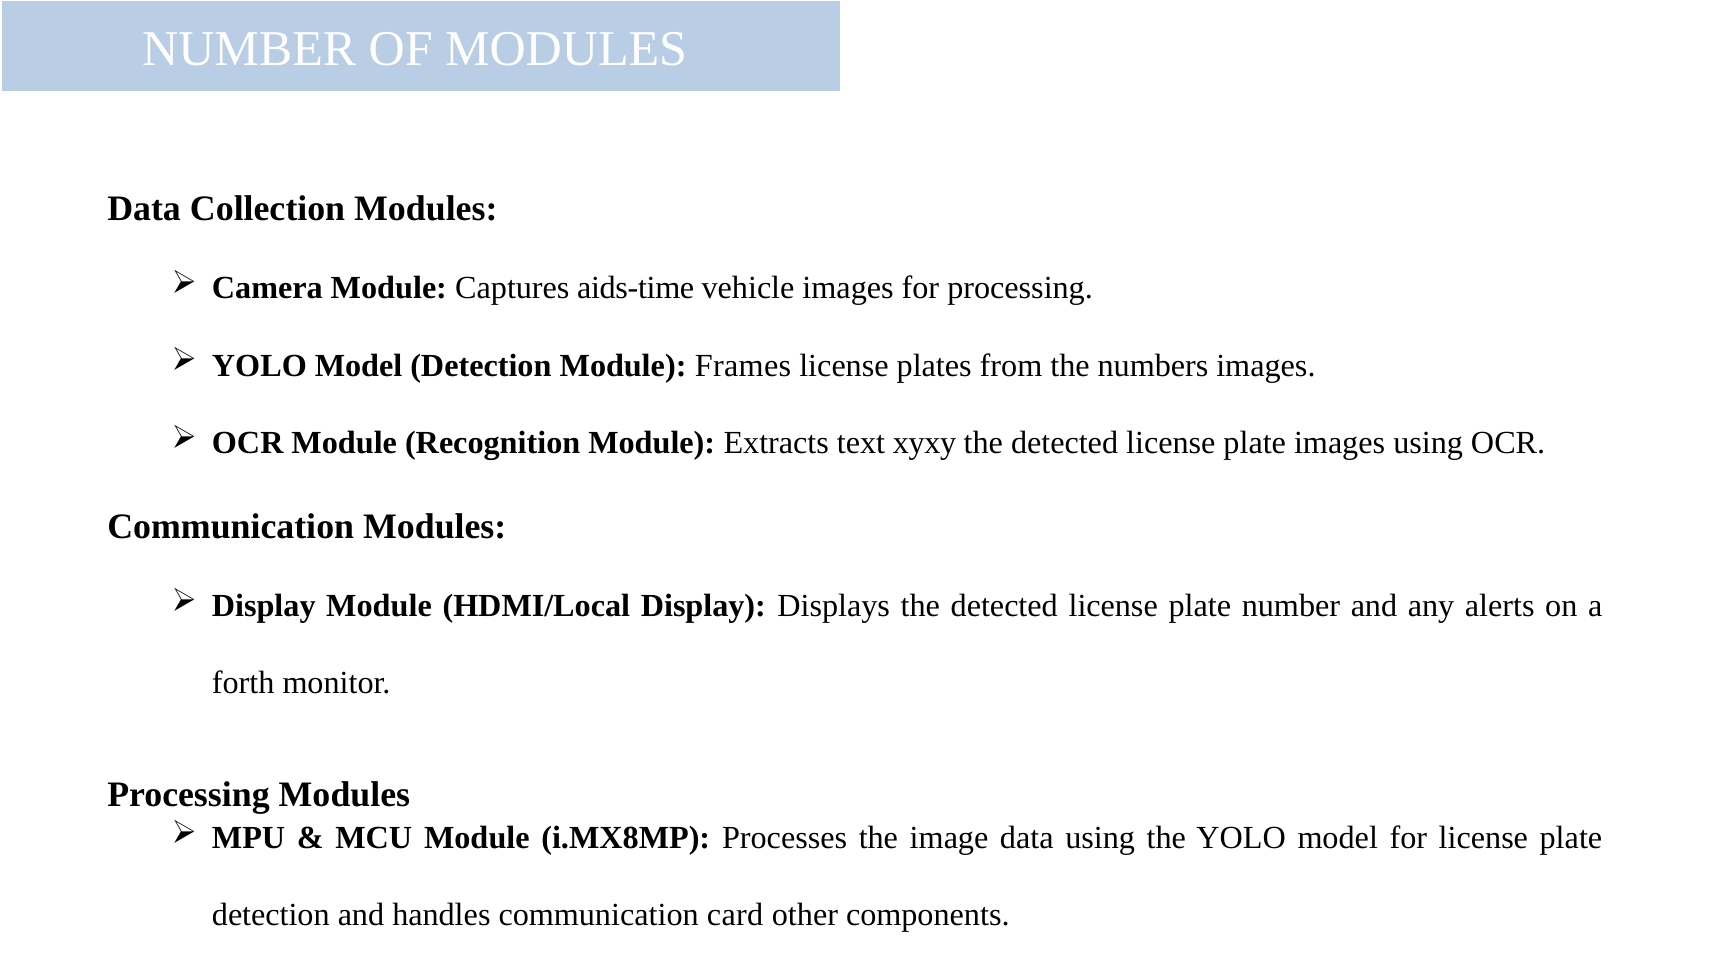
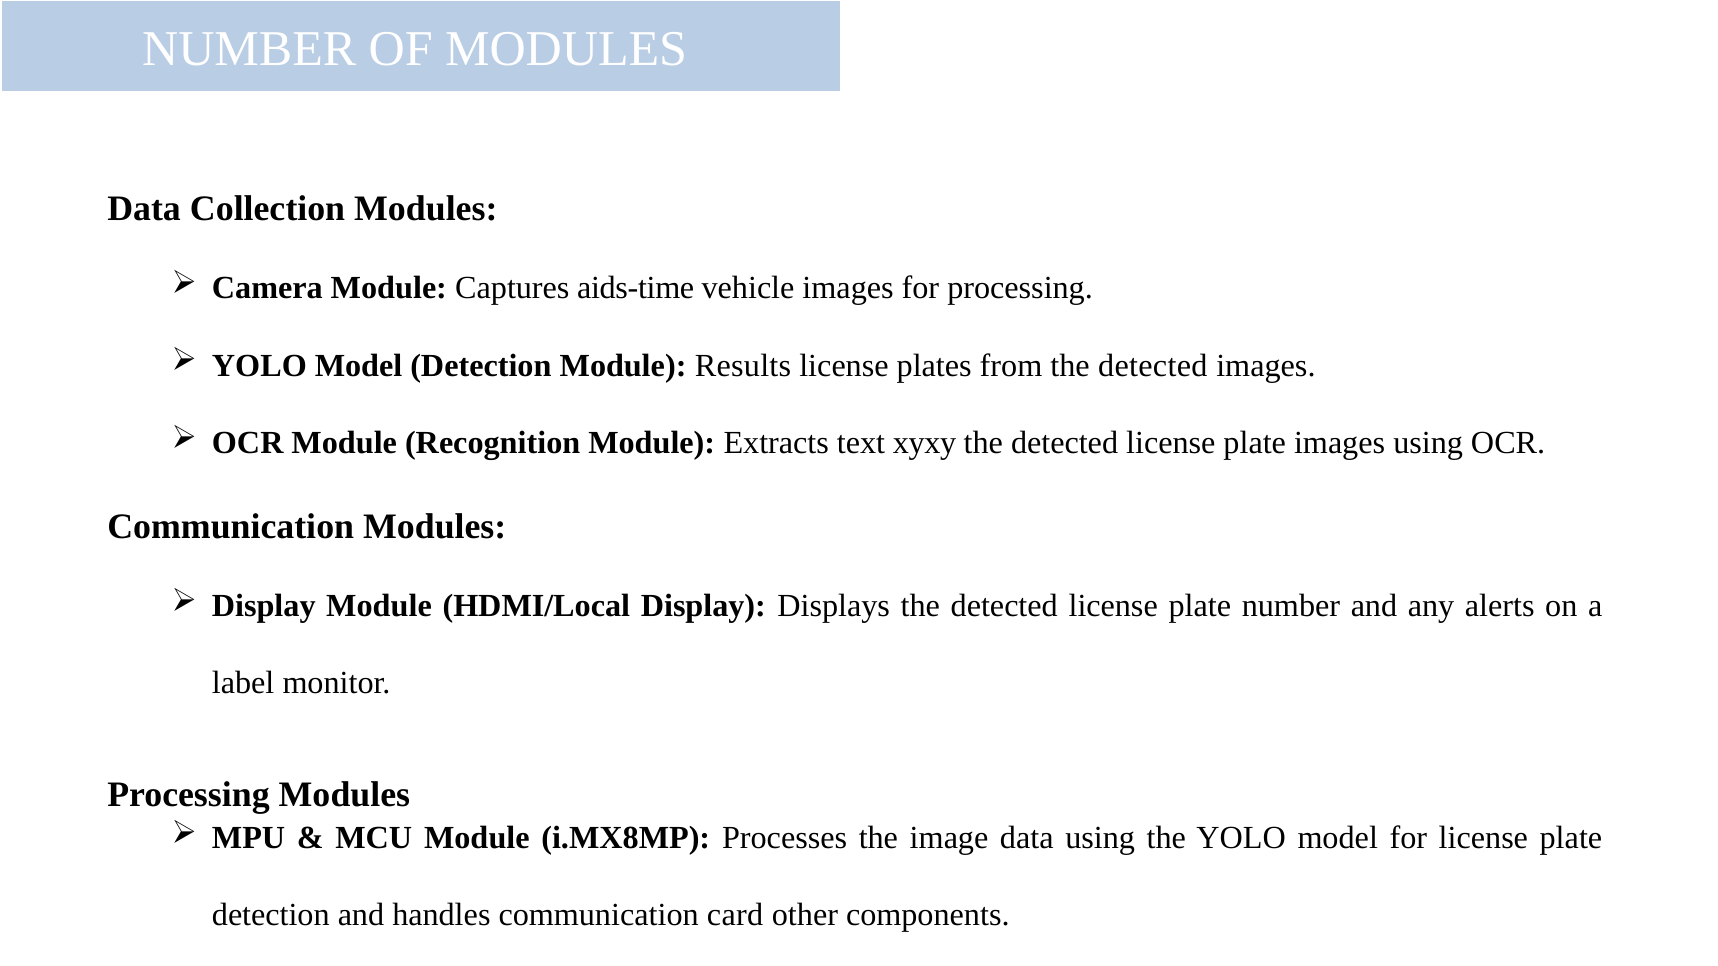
Frames: Frames -> Results (743, 366)
from the numbers: numbers -> detected (1153, 366)
forth: forth -> label (243, 683)
